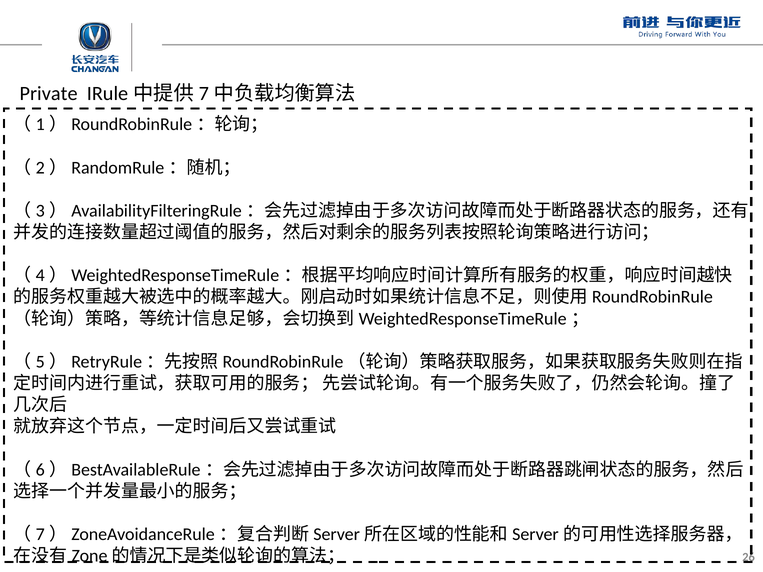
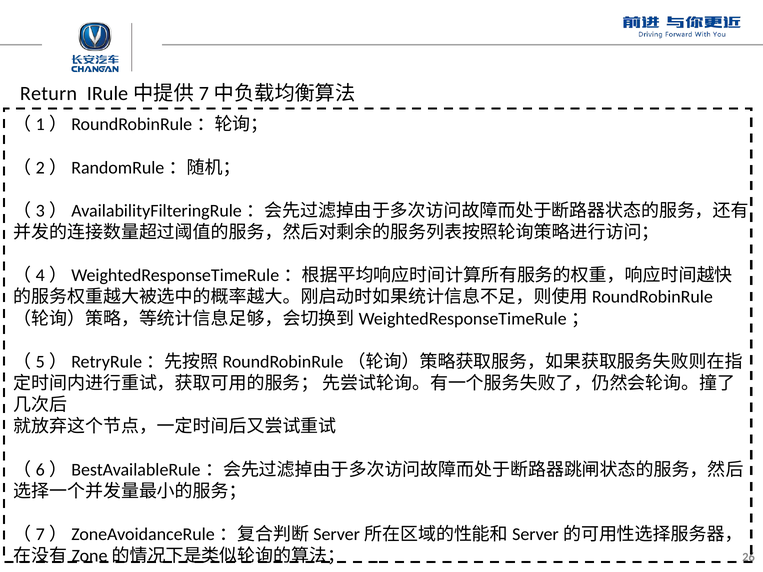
Private: Private -> Return (48, 93)
